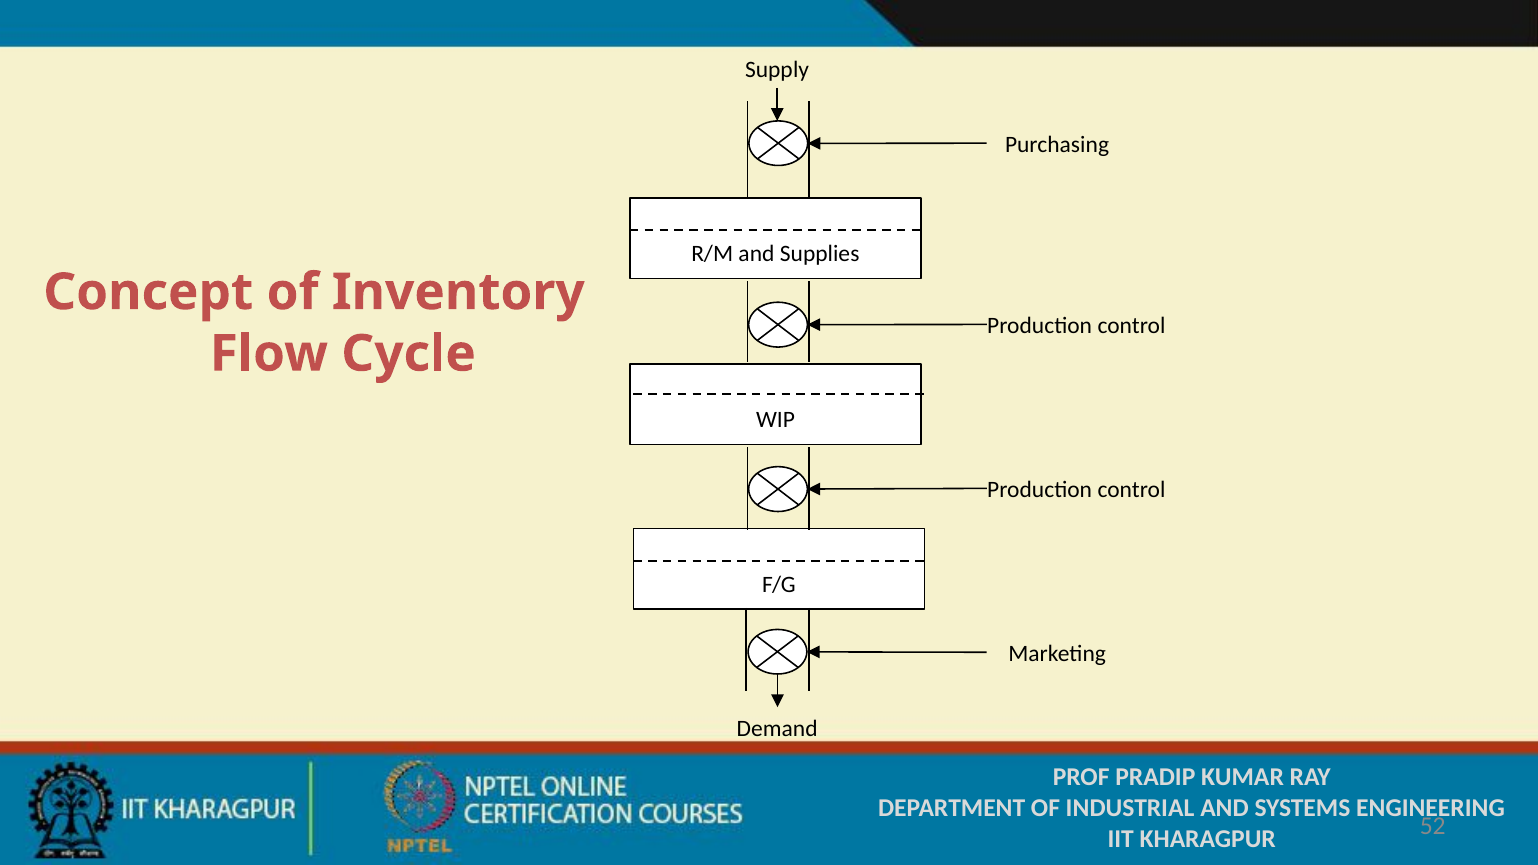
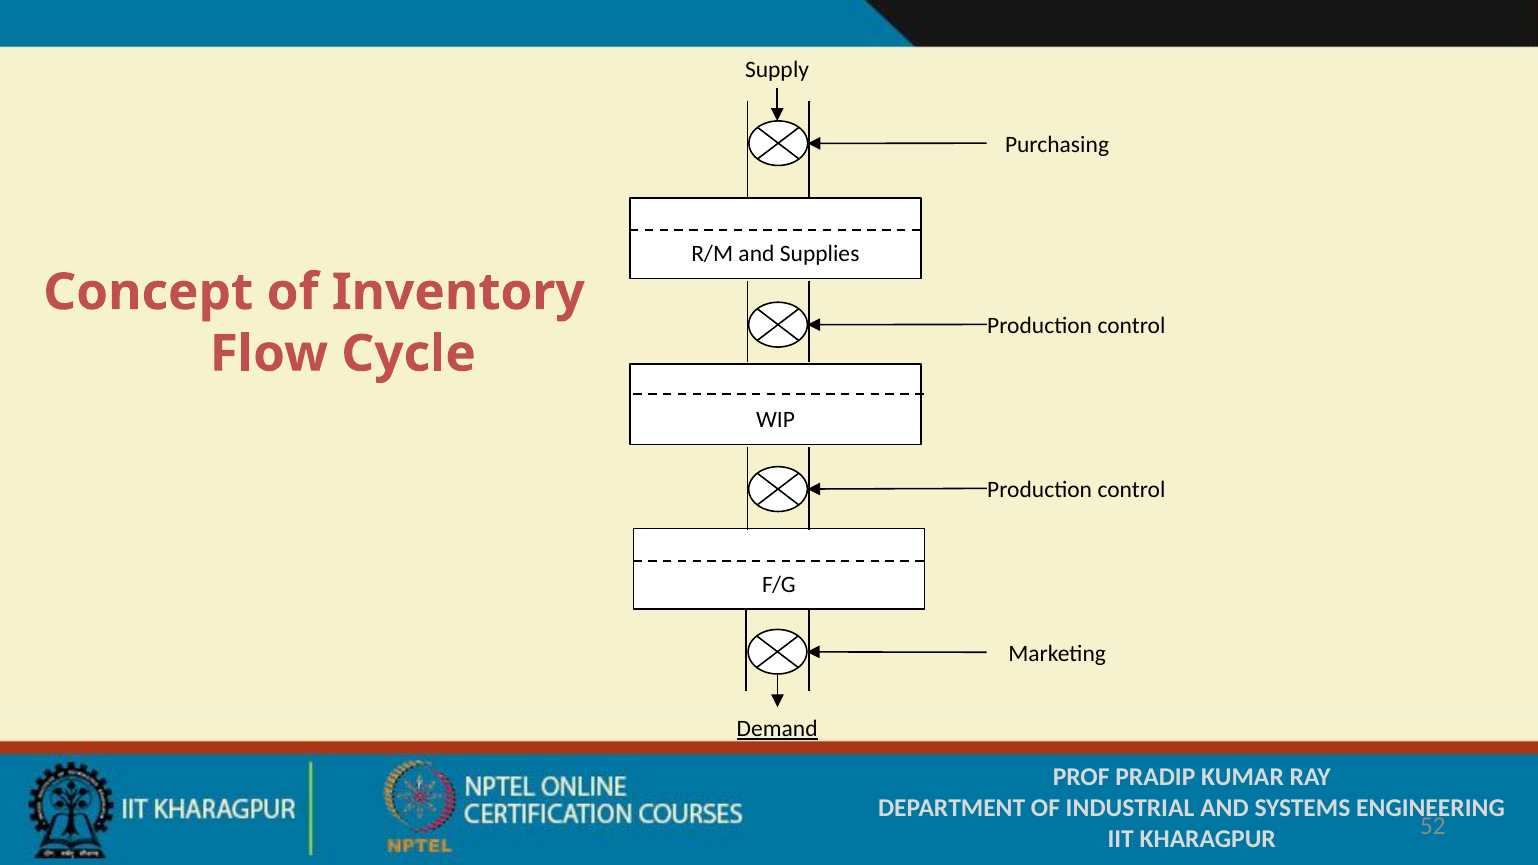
Demand underline: none -> present (777, 729)
